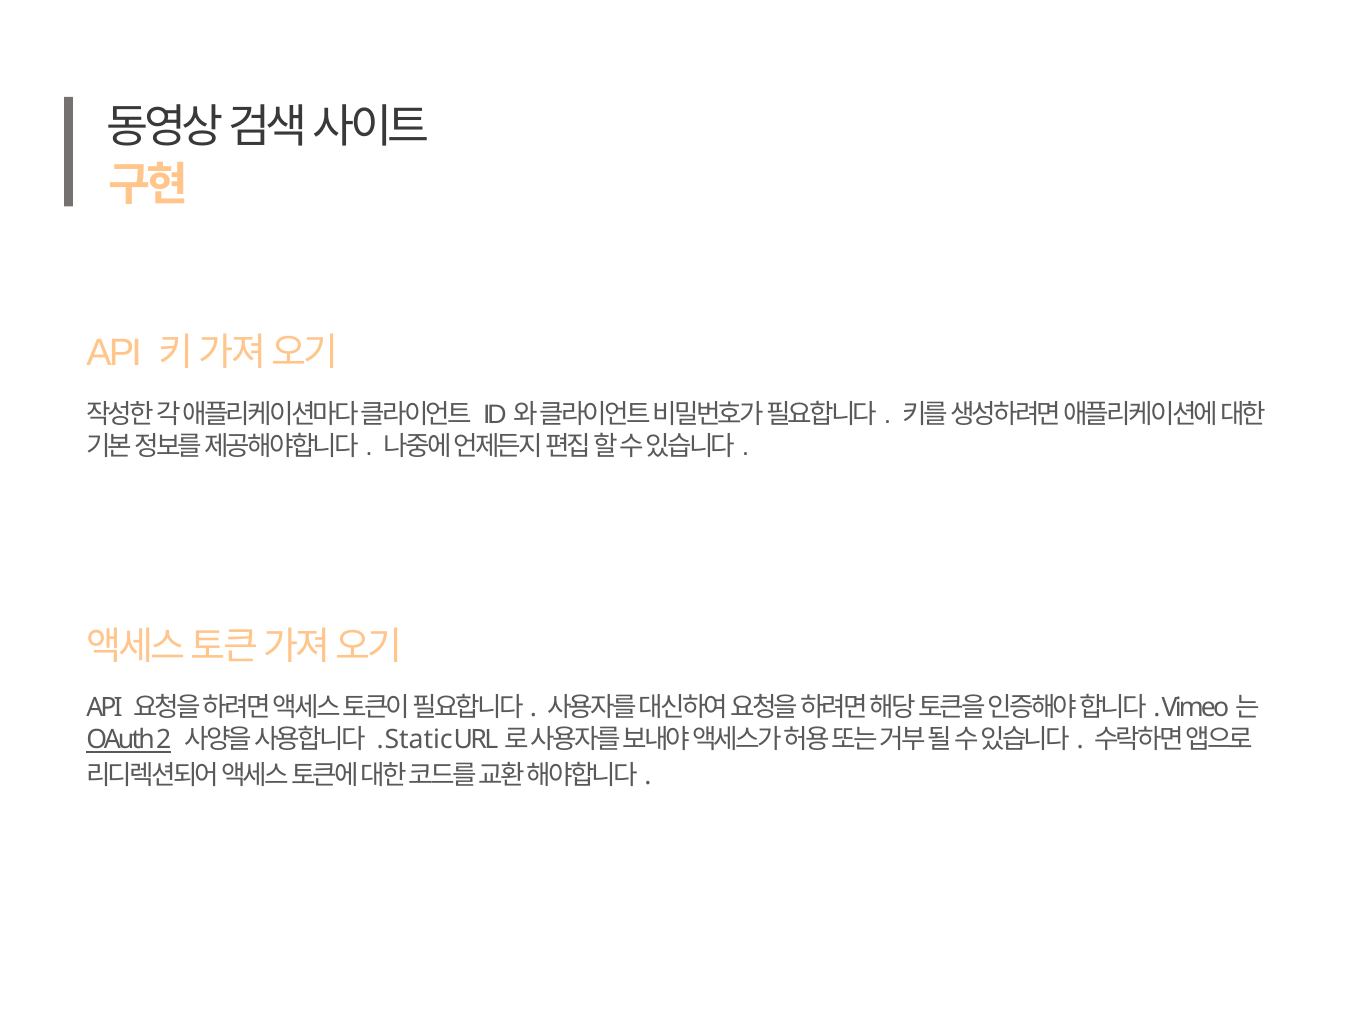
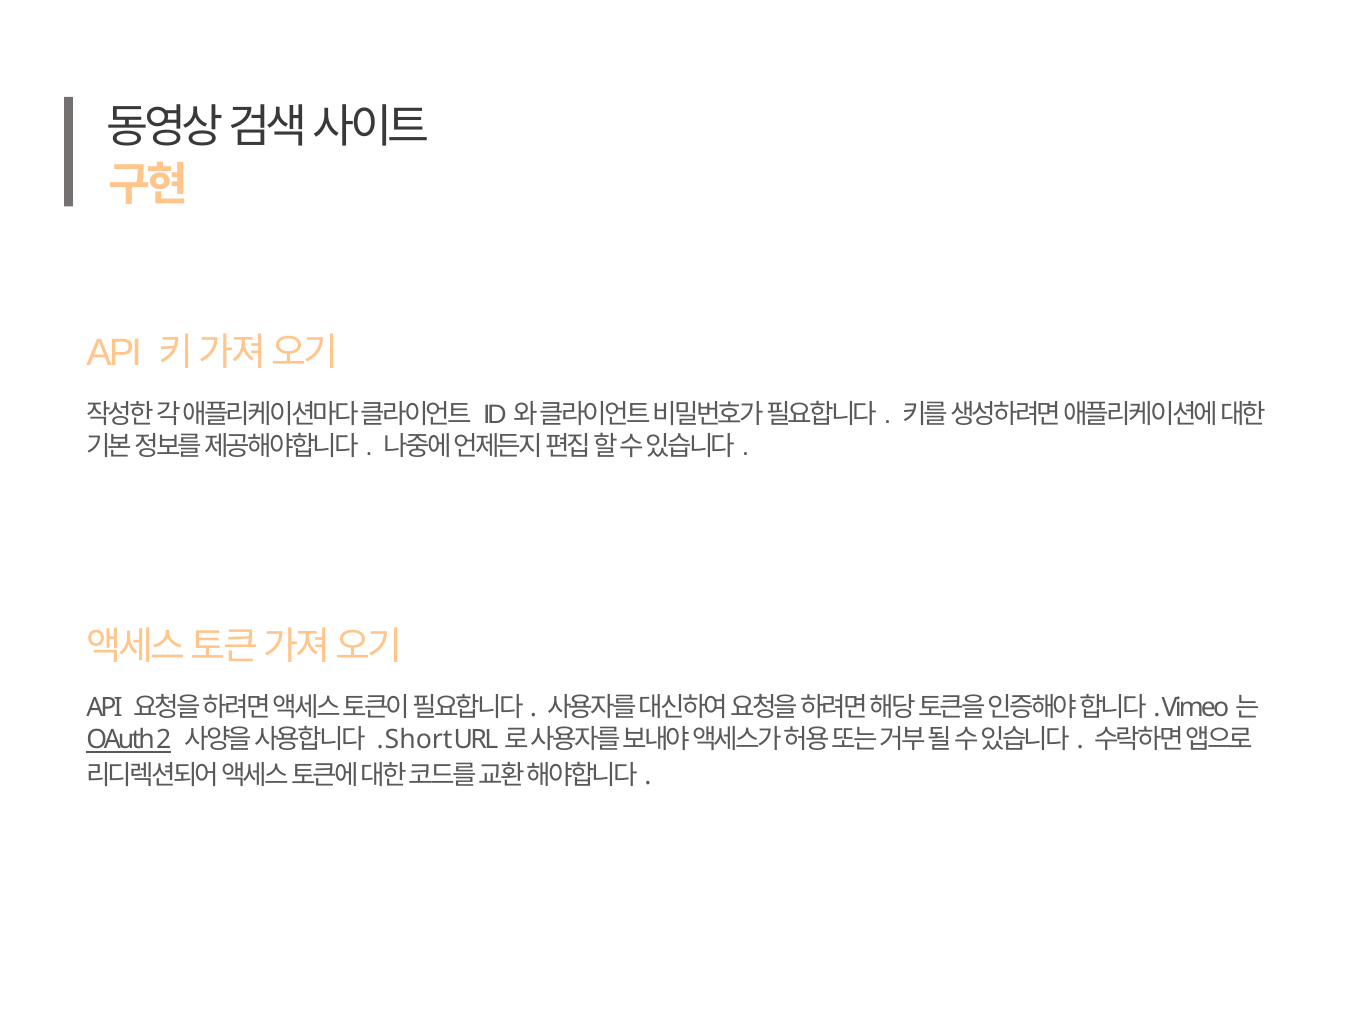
Static: Static -> Short (419, 739)
